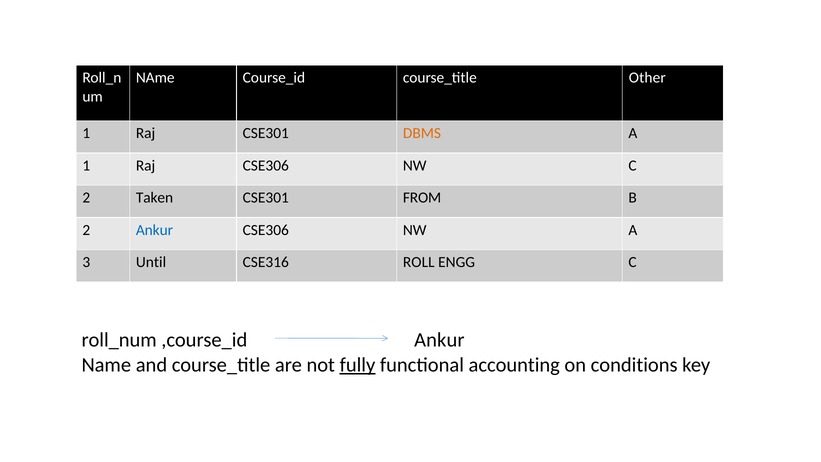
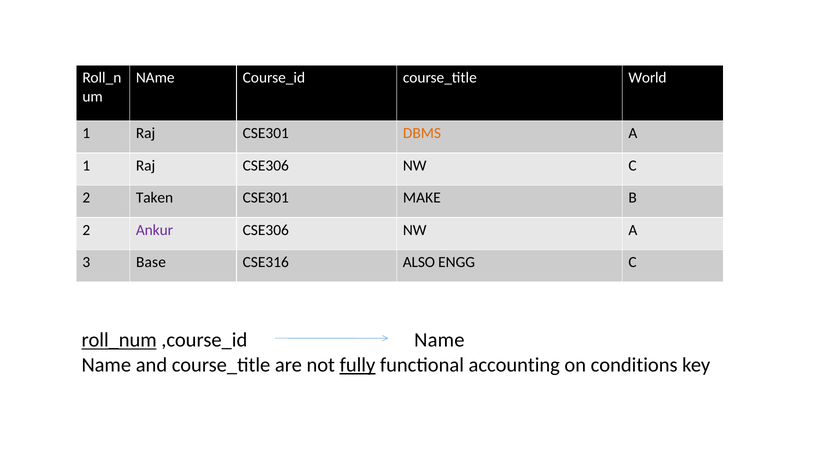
Other: Other -> World (647, 78)
FROM: FROM -> MAKE (422, 198)
Ankur colour: blue -> purple (154, 230)
Until: Until -> Base (151, 262)
ROLL: ROLL -> ALSO (419, 262)
roll_num underline: none -> present (119, 340)
,course_id Ankur: Ankur -> Name (439, 340)
